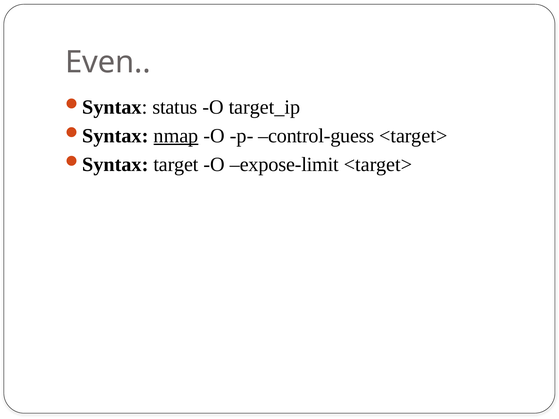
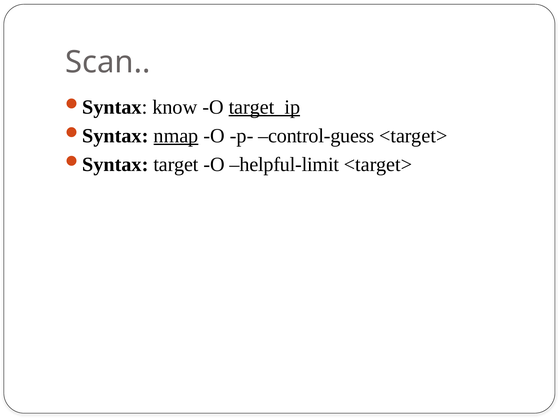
Even: Even -> Scan (108, 62)
status: status -> know (175, 107)
target_ip underline: none -> present (264, 107)
expose-limit: expose-limit -> helpful-limit (284, 165)
